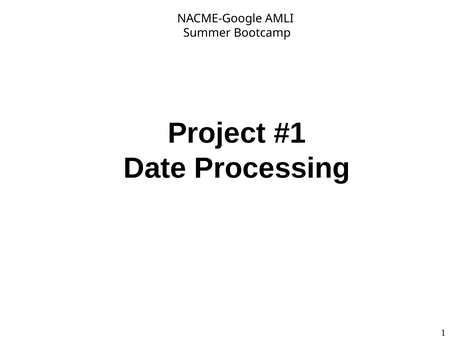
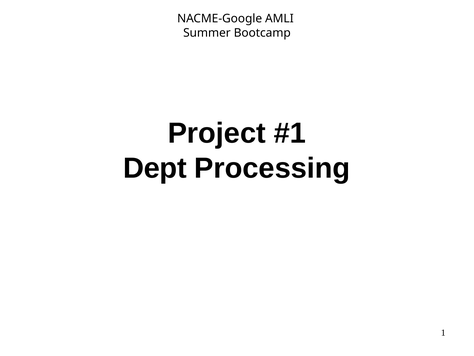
Date: Date -> Dept (155, 168)
